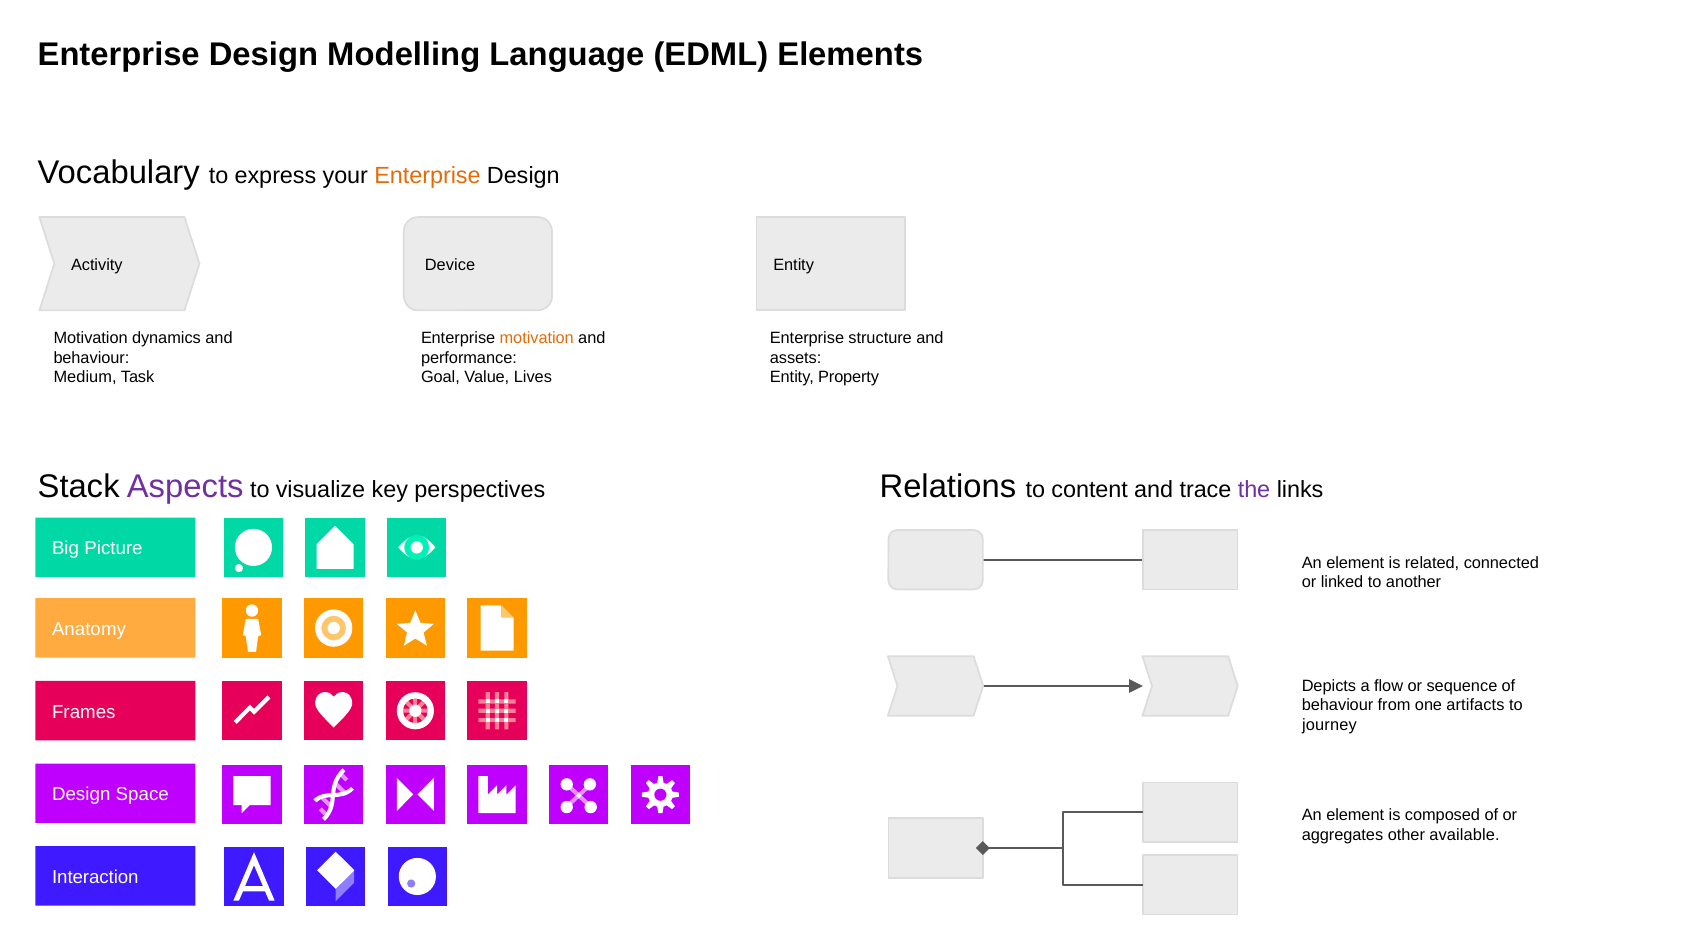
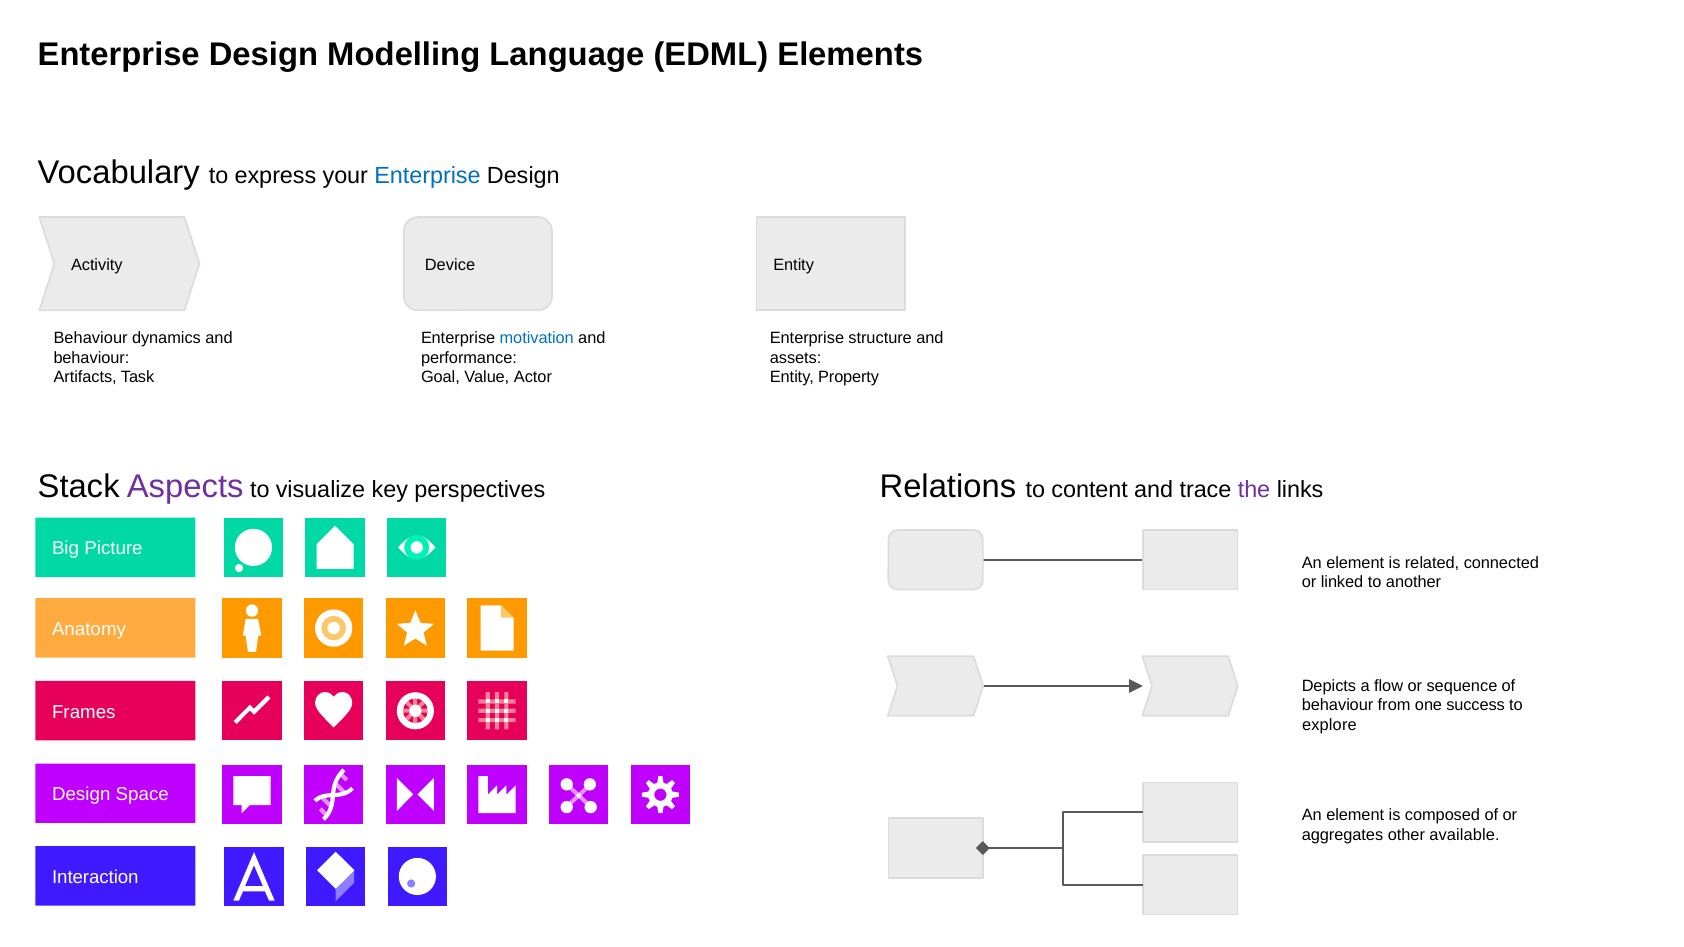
Enterprise colour: orange -> blue (428, 176)
Motivation: Motivation -> Behaviour (91, 338)
motivation colour: orange -> blue (537, 338)
Medium: Medium -> Artifacts (85, 378)
Lives: Lives -> Actor (533, 378)
artifacts: artifacts -> success (1476, 706)
journey: journey -> explore (1329, 725)
